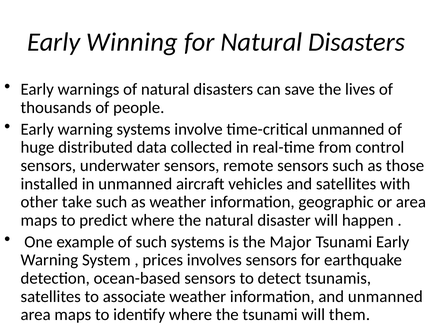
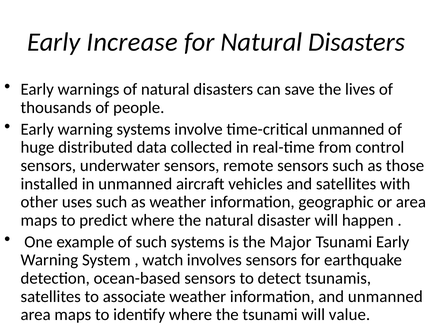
Winning: Winning -> Increase (132, 42)
take: take -> uses (77, 202)
prices: prices -> watch (163, 260)
them: them -> value (350, 314)
